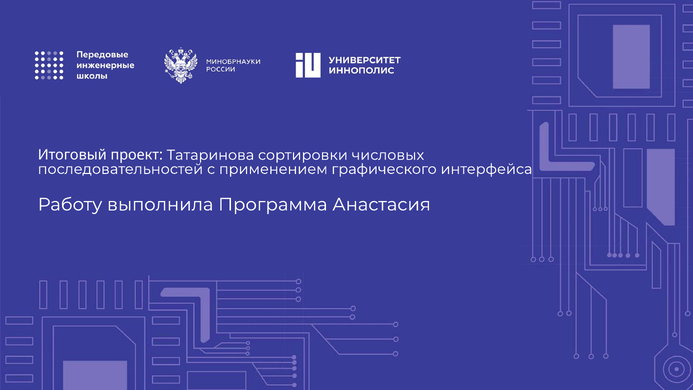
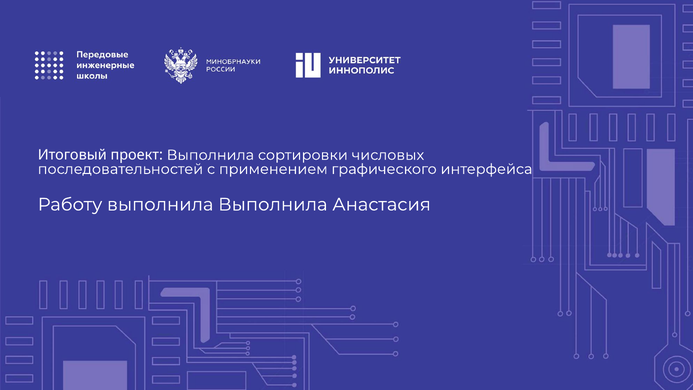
проект Татаринова: Татаринова -> Выполнила (210, 155)
выполнила Программа: Программа -> Выполнила (273, 204)
